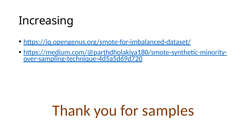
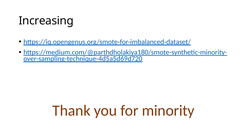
samples: samples -> minority (168, 111)
